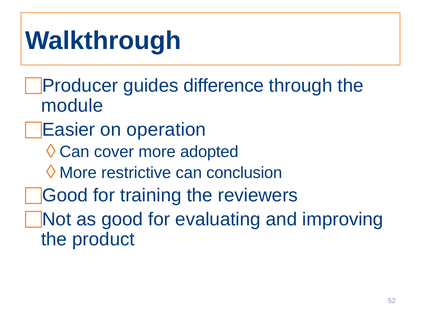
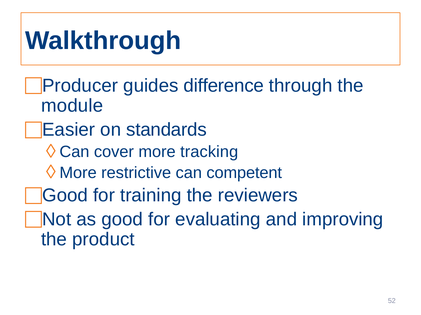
operation: operation -> standards (167, 130)
adopted: adopted -> tracking (209, 152)
conclusion: conclusion -> competent (244, 173)
